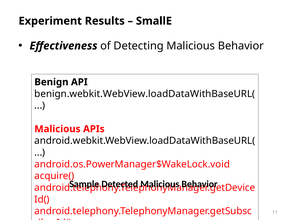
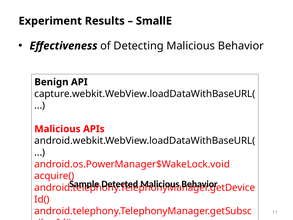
benign.webkit.WebView.loadDataWithBaseURL(: benign.webkit.WebView.loadDataWithBaseURL( -> capture.webkit.WebView.loadDataWithBaseURL( (145, 94)
